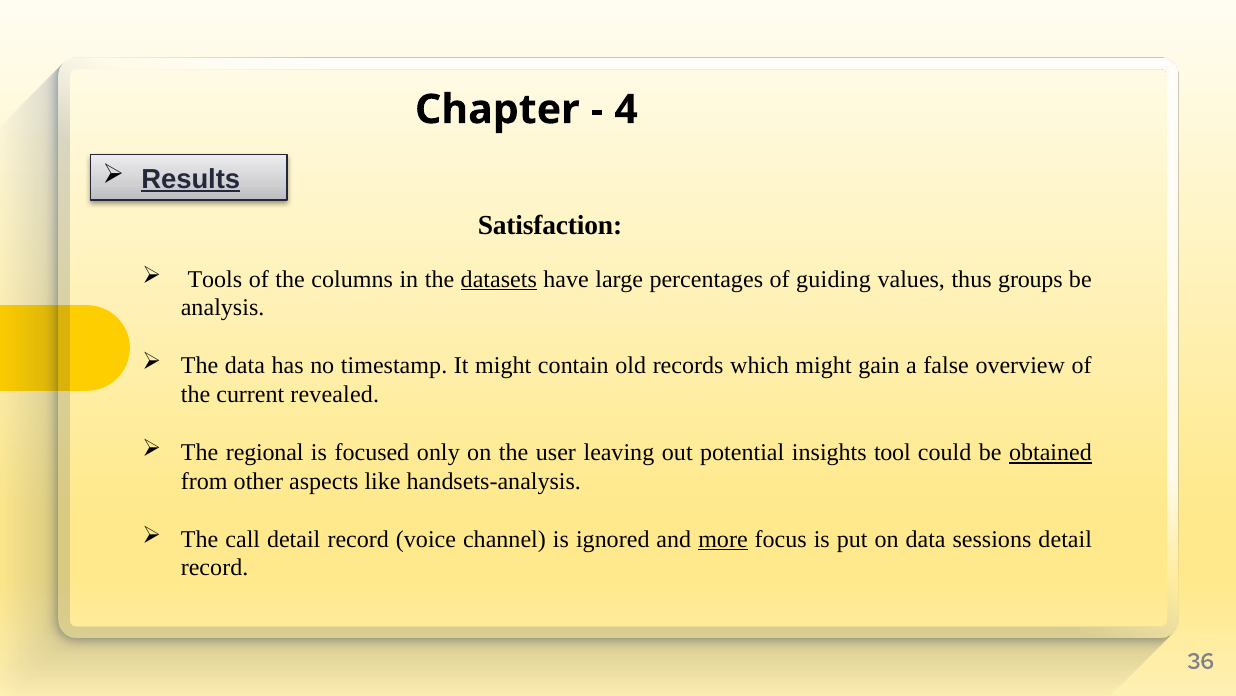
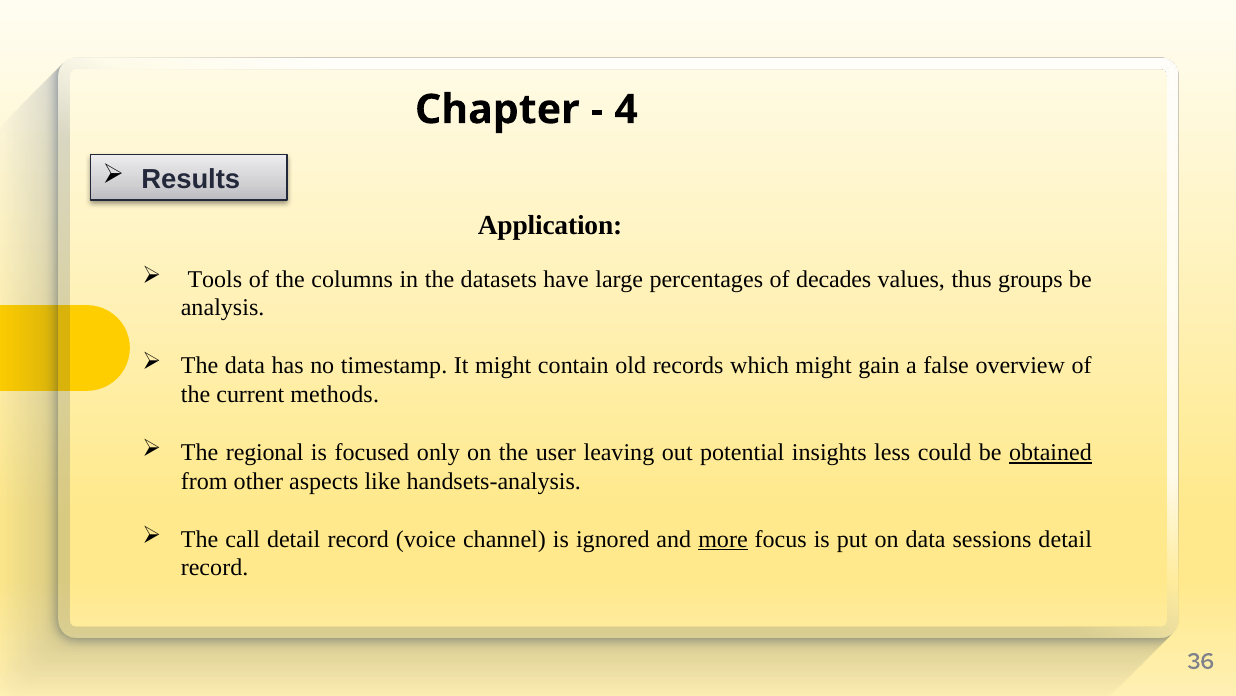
Results underline: present -> none (191, 179)
Satisfaction: Satisfaction -> Application (550, 225)
datasets underline: present -> none (499, 279)
guiding: guiding -> decades (834, 279)
revealed: revealed -> methods (335, 394)
tool: tool -> less (892, 452)
